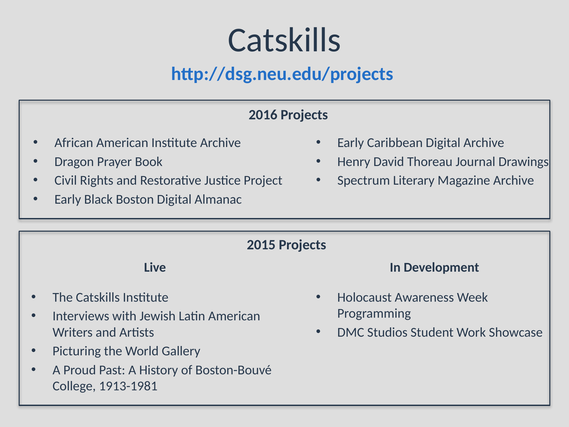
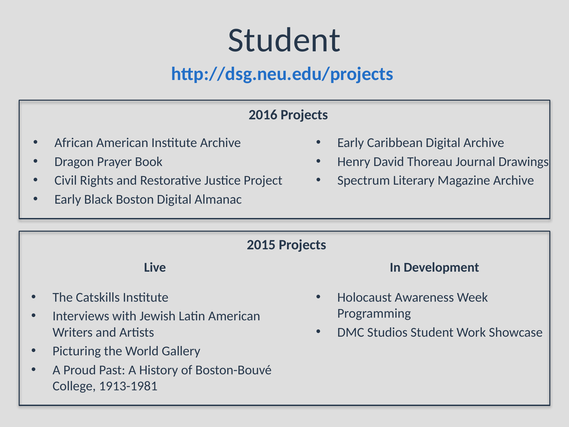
Catskills: Catskills -> Student (284, 40)
